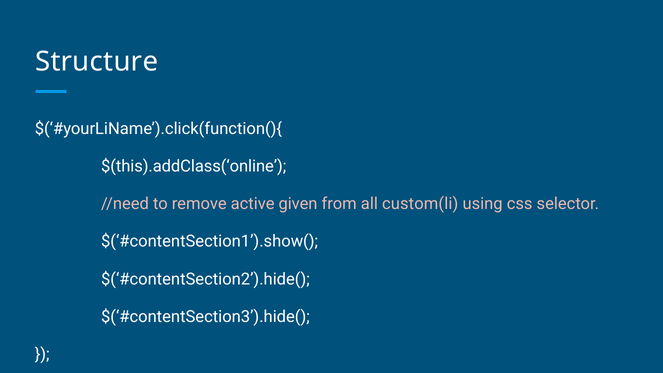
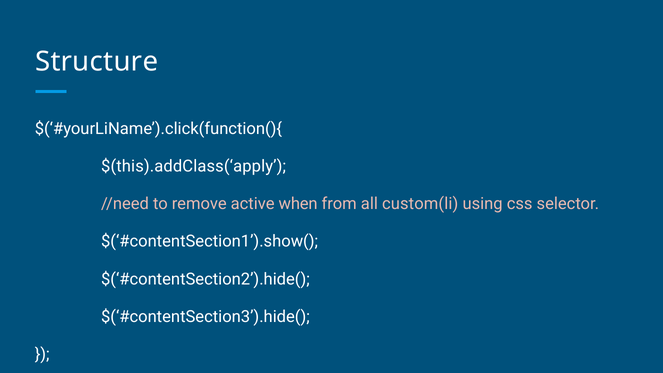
$(this).addClass(‘online: $(this).addClass(‘online -> $(this).addClass(‘apply (194, 166)
given: given -> when (298, 204)
